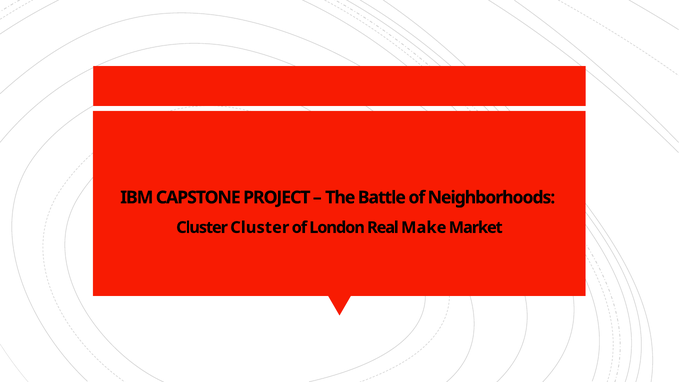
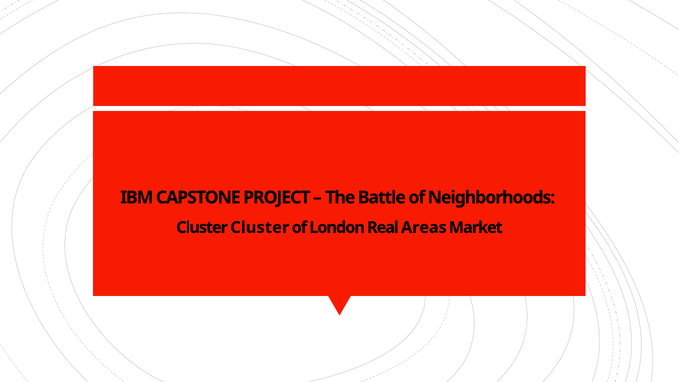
Make: Make -> Areas (424, 227)
